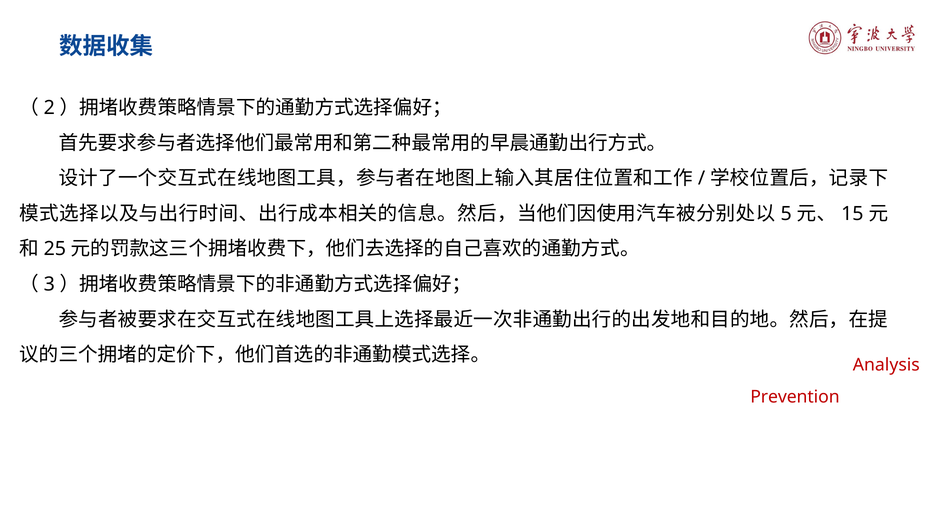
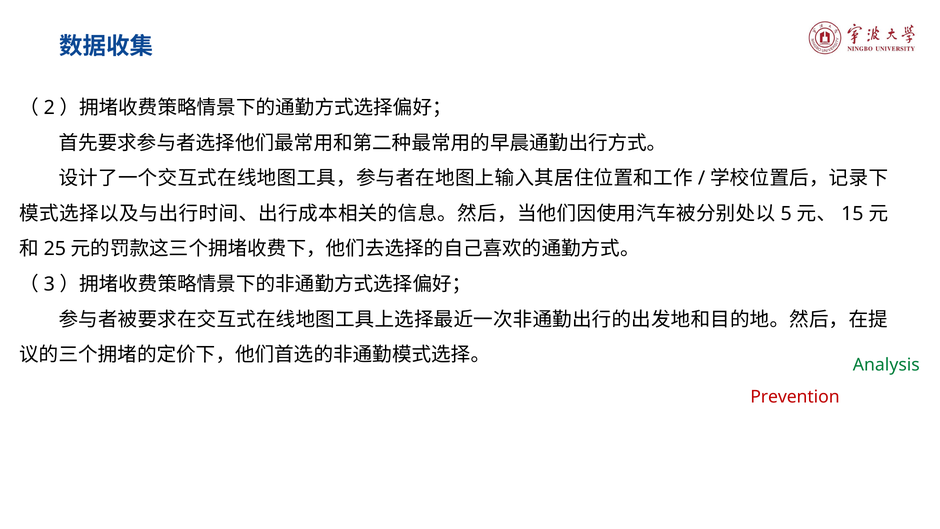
Analysis colour: red -> green (886, 365)
